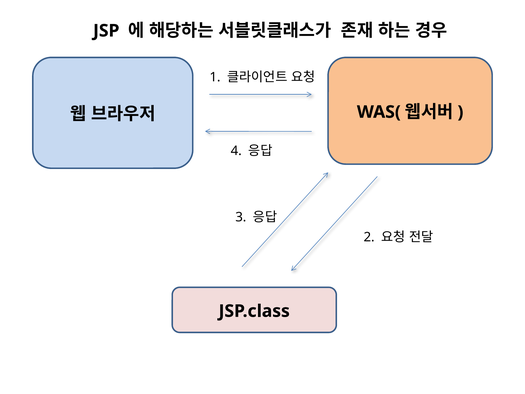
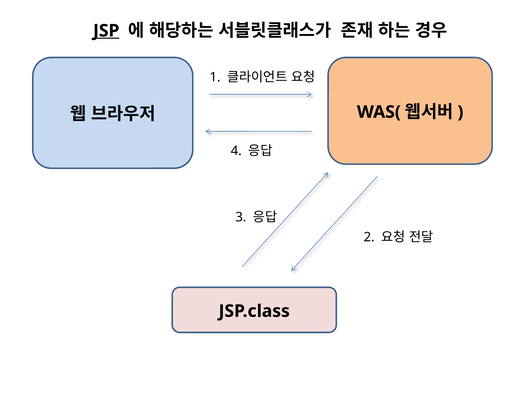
JSP underline: none -> present (106, 31)
